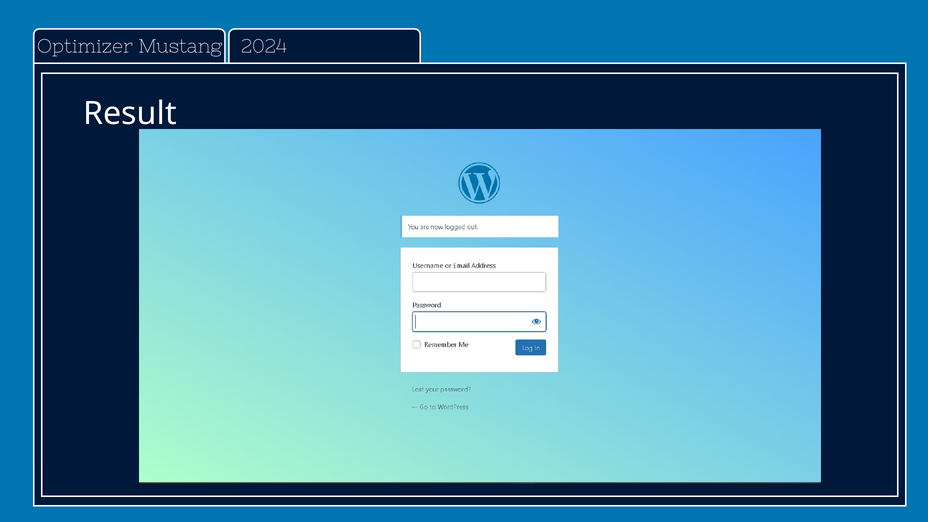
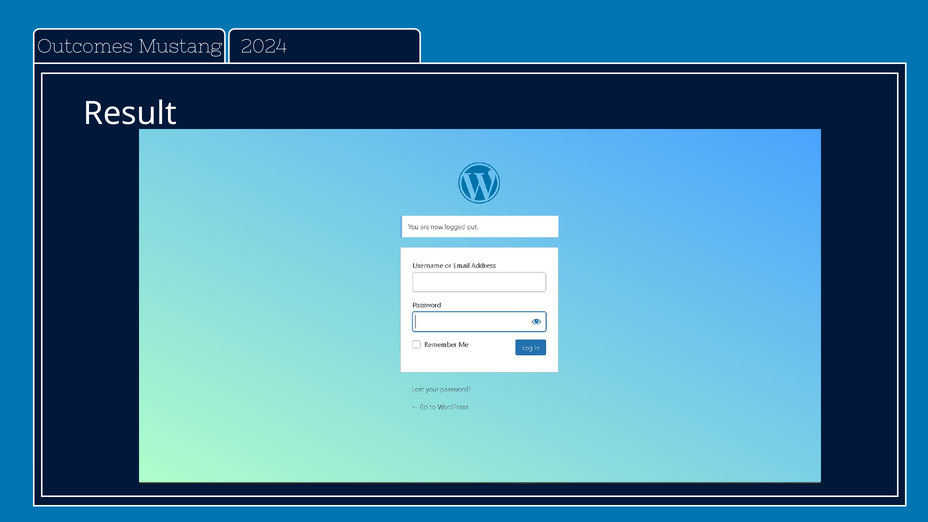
Optimizer: Optimizer -> Outcomes (85, 47)
